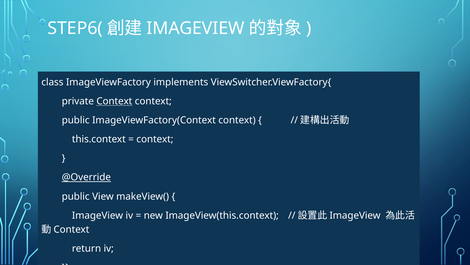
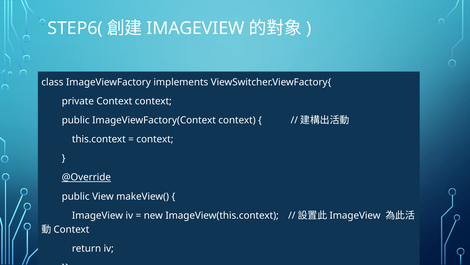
Context underline: present -> none (114, 101)
